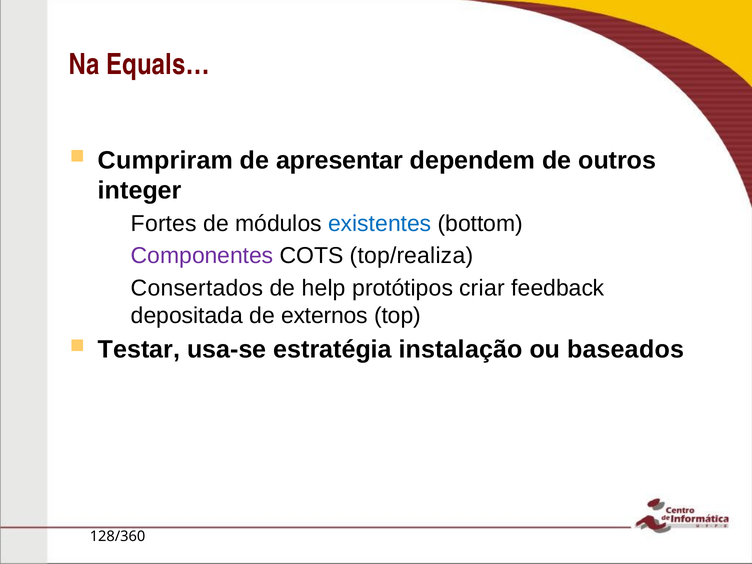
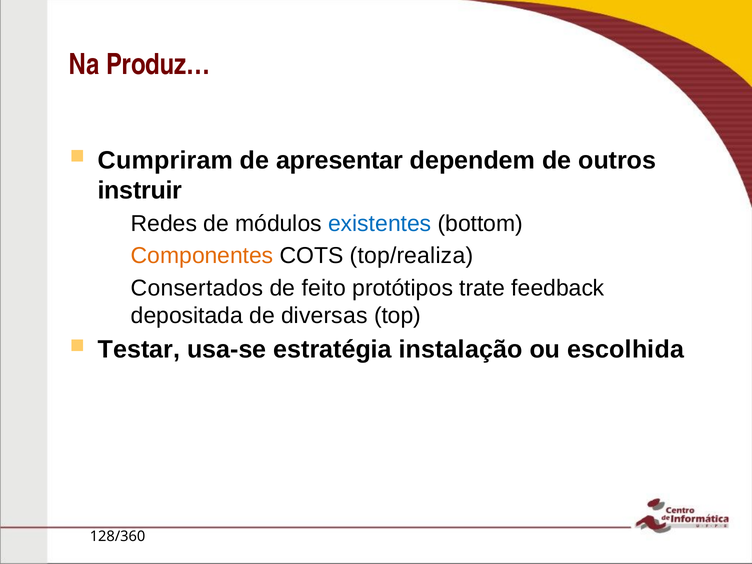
Equals…: Equals… -> Produz… (158, 65)
integer: integer -> instruir (140, 190)
Fortes: Fortes -> Redes (164, 224)
Componentes colour: purple -> orange (202, 256)
help: help -> feito (324, 288)
criar: criar -> trate (482, 288)
externos: externos -> diversas (324, 316)
baseados: baseados -> escolhida (626, 350)
